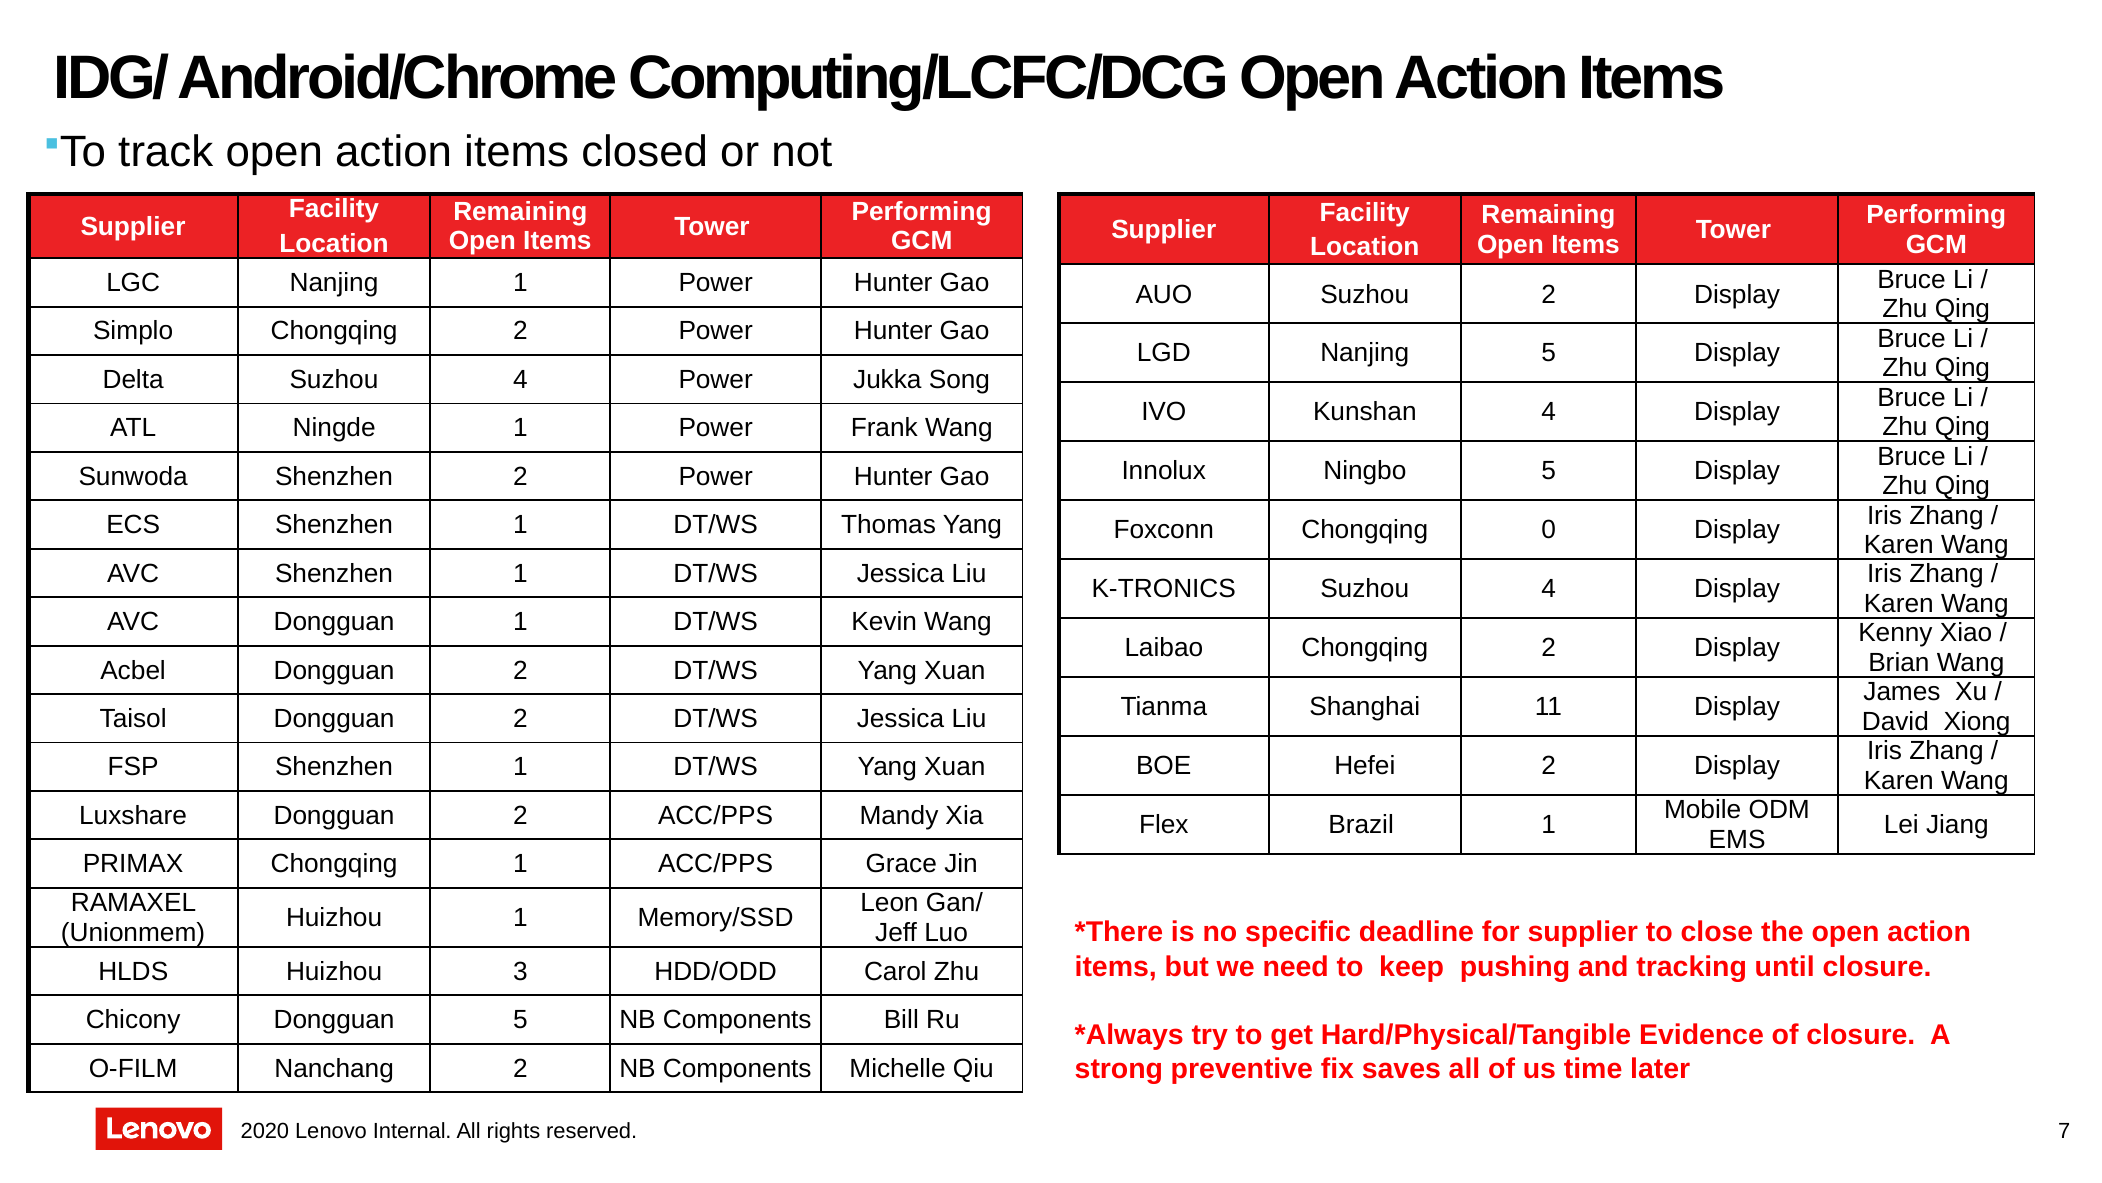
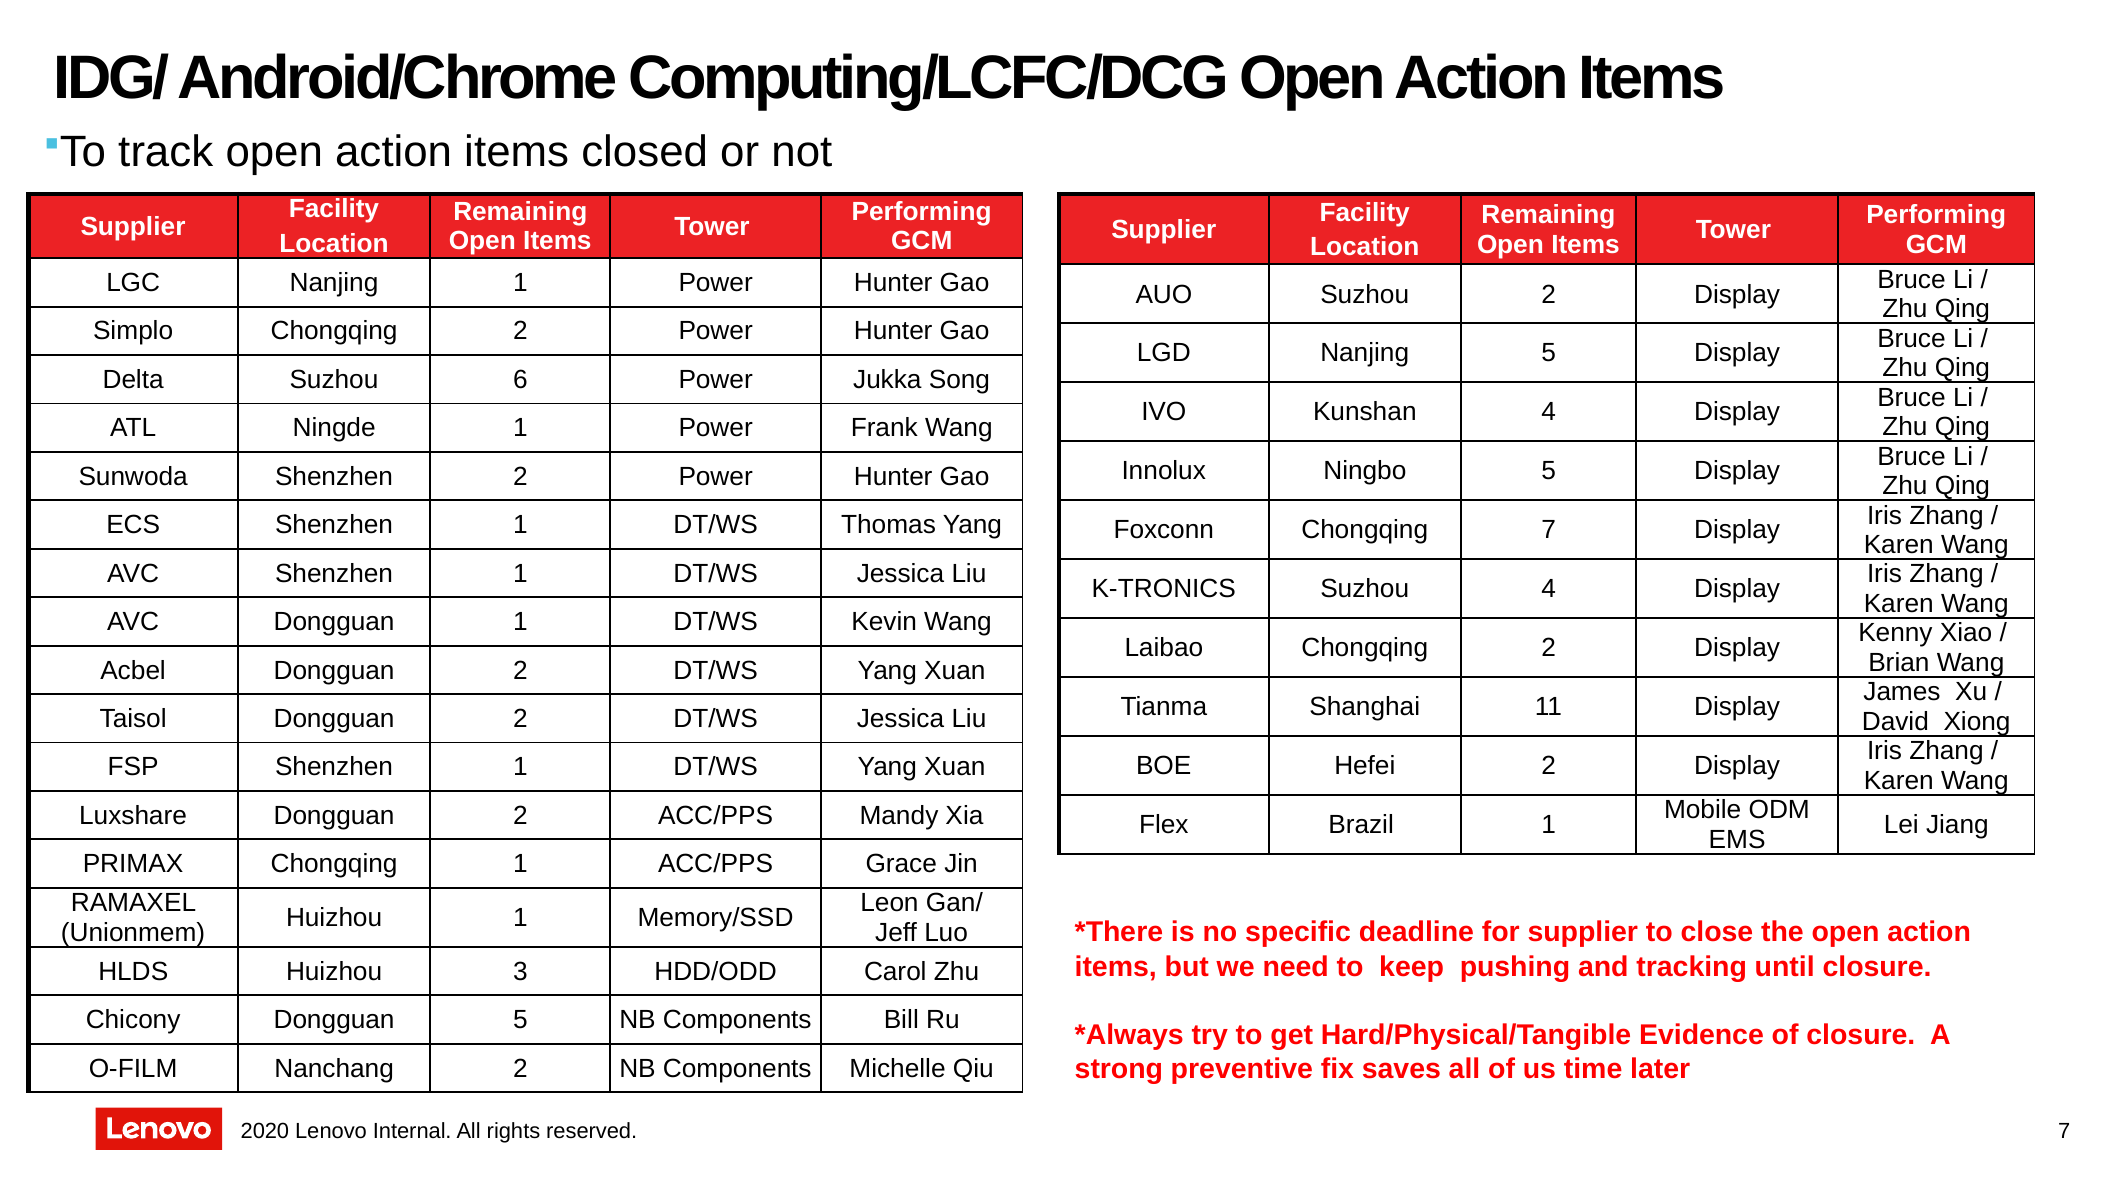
Delta Suzhou 4: 4 -> 6 (520, 380)
Chongqing 0: 0 -> 7 (1549, 530)
